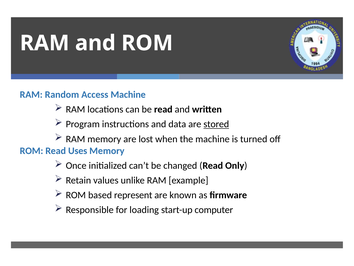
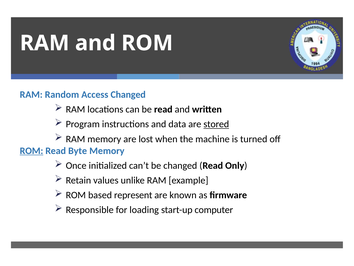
Access Machine: Machine -> Changed (128, 94)
ROM underline: none -> present (32, 151)
Uses: Uses -> Byte (78, 151)
